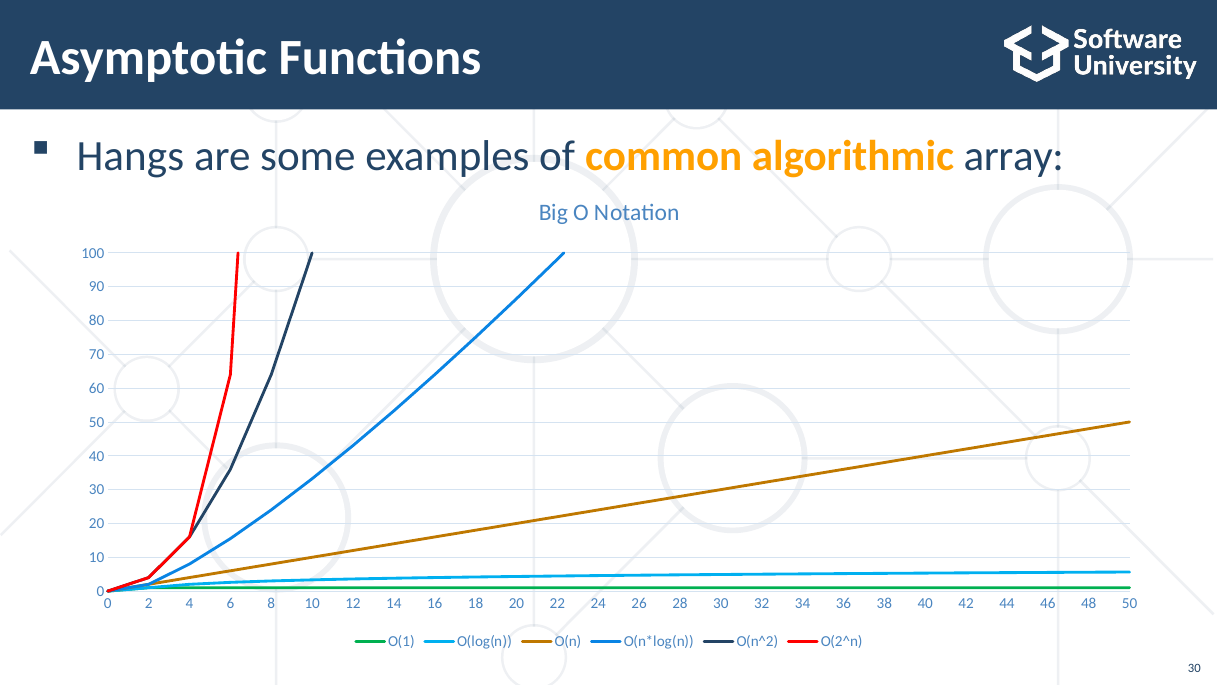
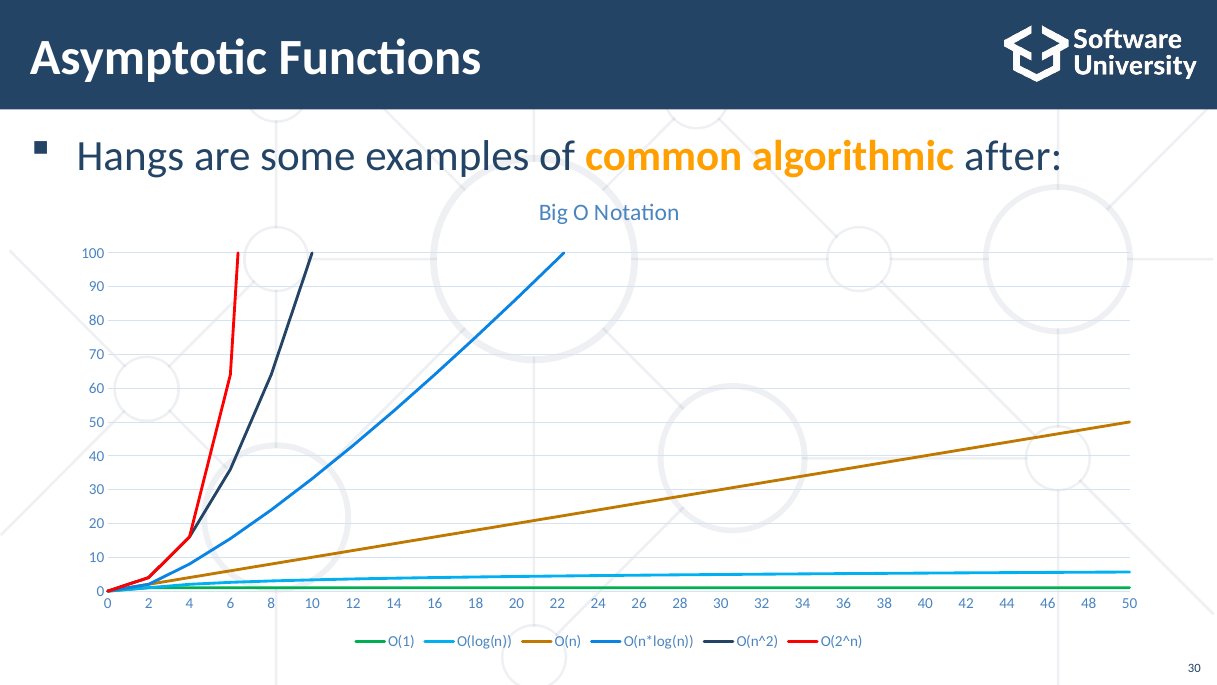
array: array -> after (1013, 156)
